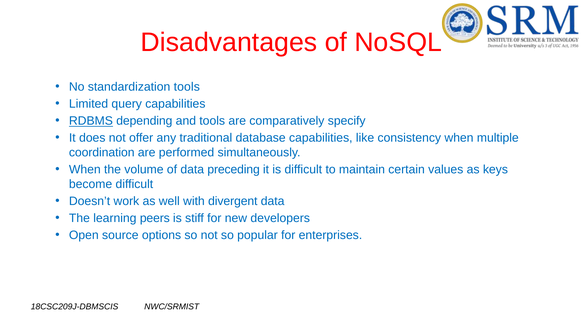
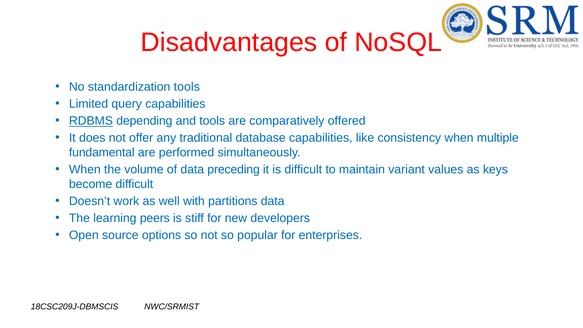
specify: specify -> offered (347, 121)
coordination: coordination -> fundamental (102, 152)
certain: certain -> variant (407, 169)
divergent: divergent -> partitions (233, 201)
